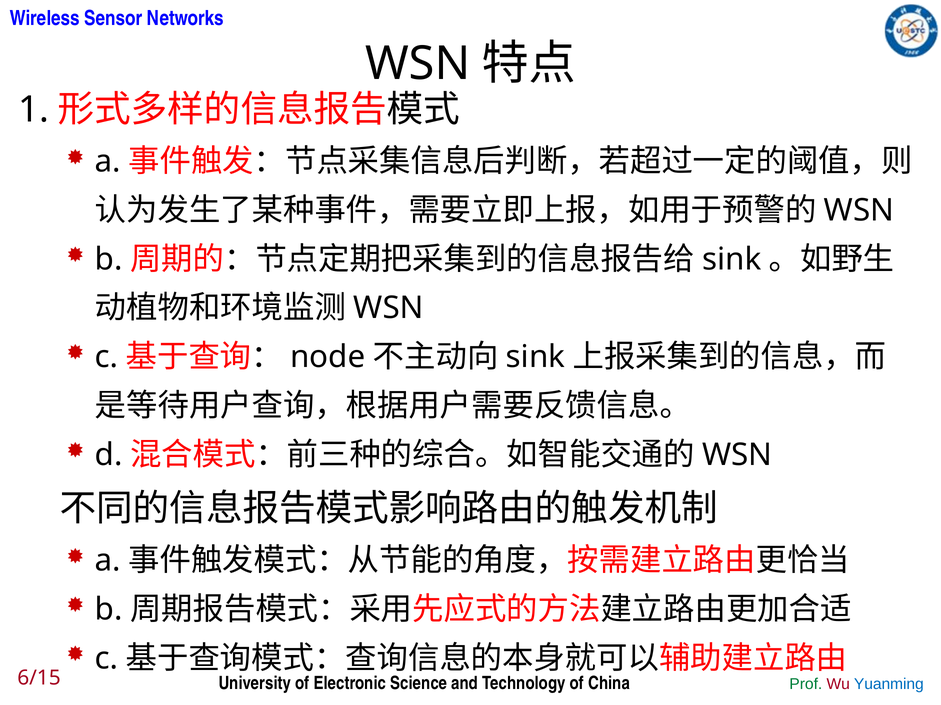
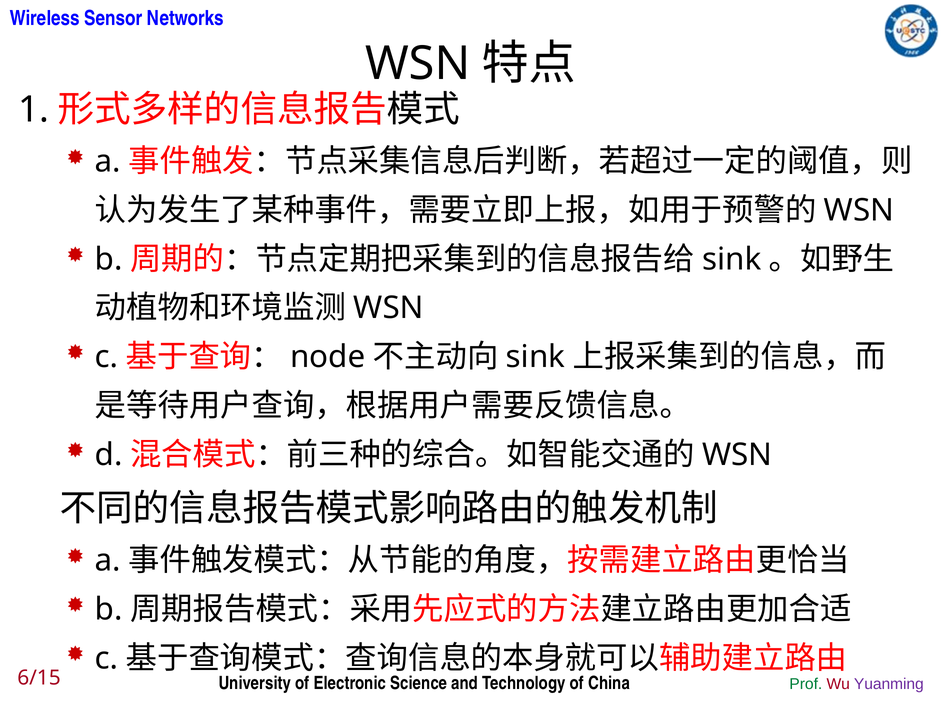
Yuanming colour: blue -> purple (889, 685)
